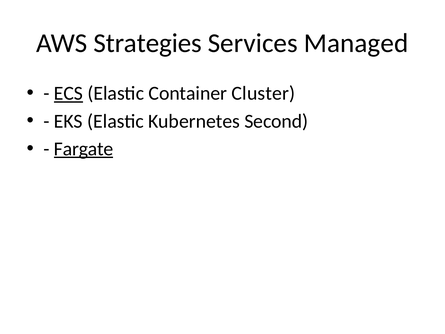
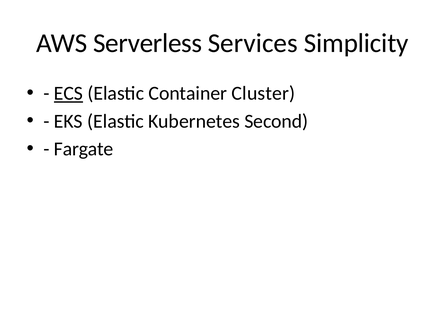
Strategies: Strategies -> Serverless (148, 43)
Managed: Managed -> Simplicity (356, 43)
Fargate underline: present -> none (84, 149)
